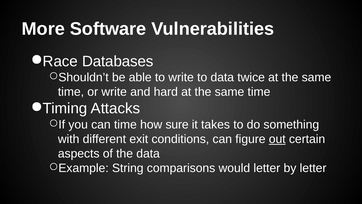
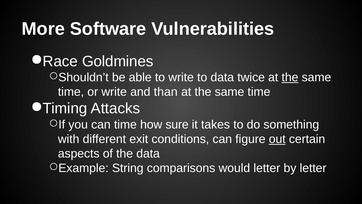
Databases: Databases -> Goldmines (118, 61)
the underline: none -> present (290, 77)
hard: hard -> than (166, 92)
